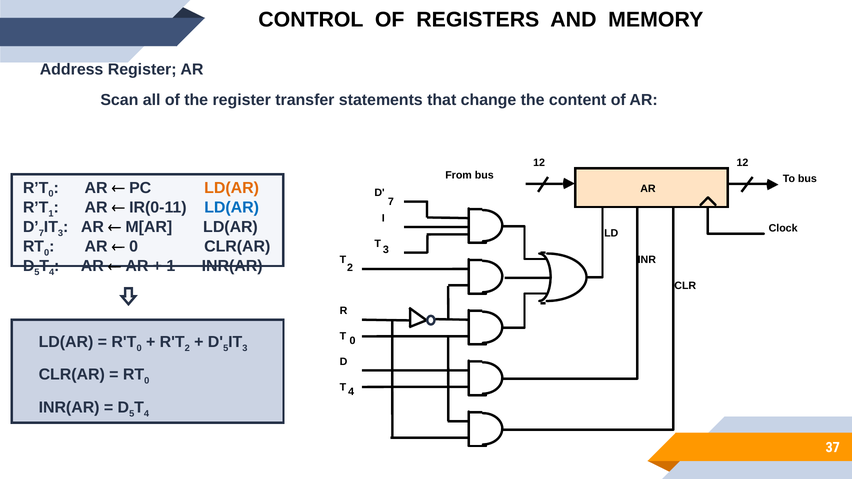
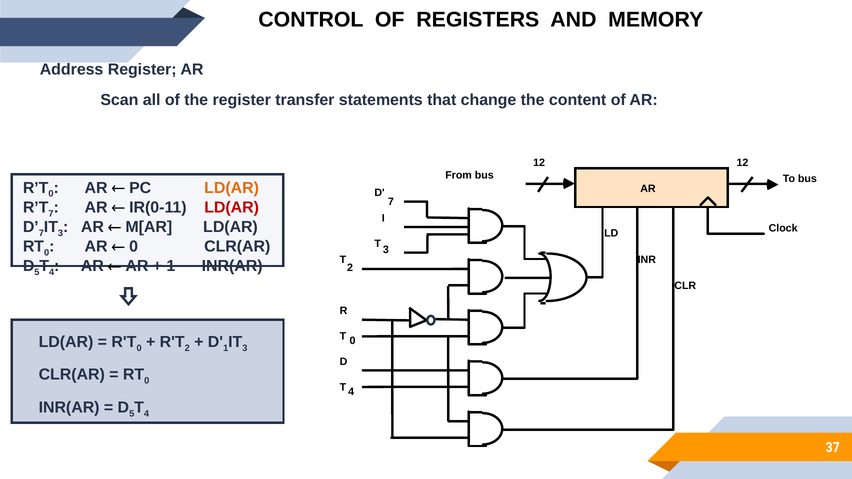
1: 1 -> 7 (51, 214)
LD(AR colour: blue -> red (232, 207)
5: 5 -> 1 (226, 348)
